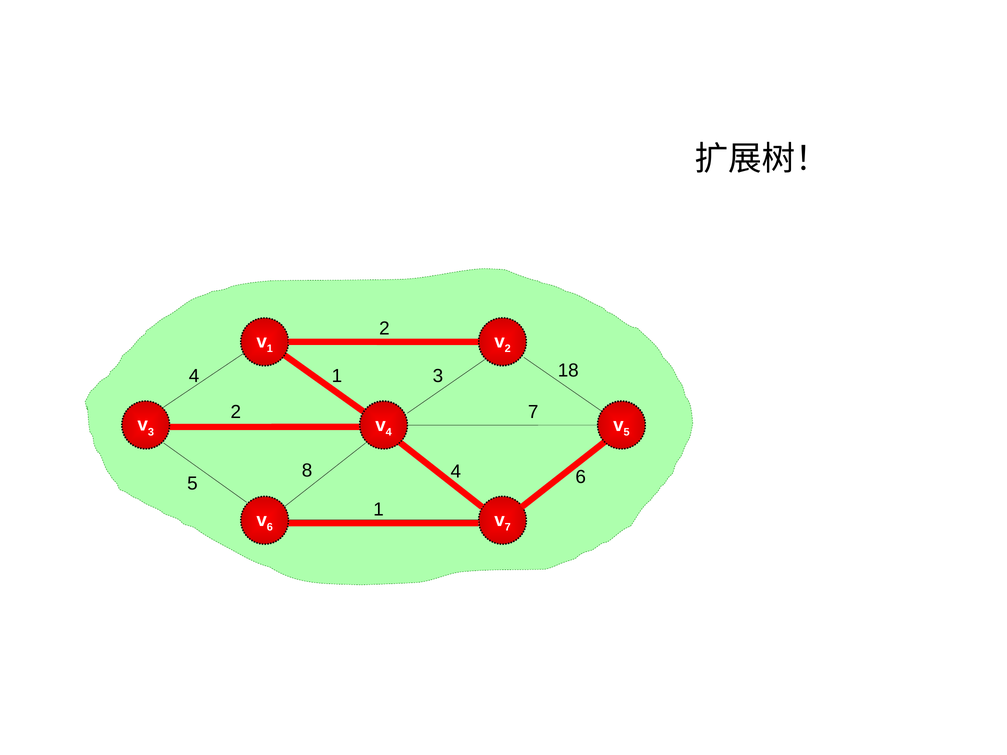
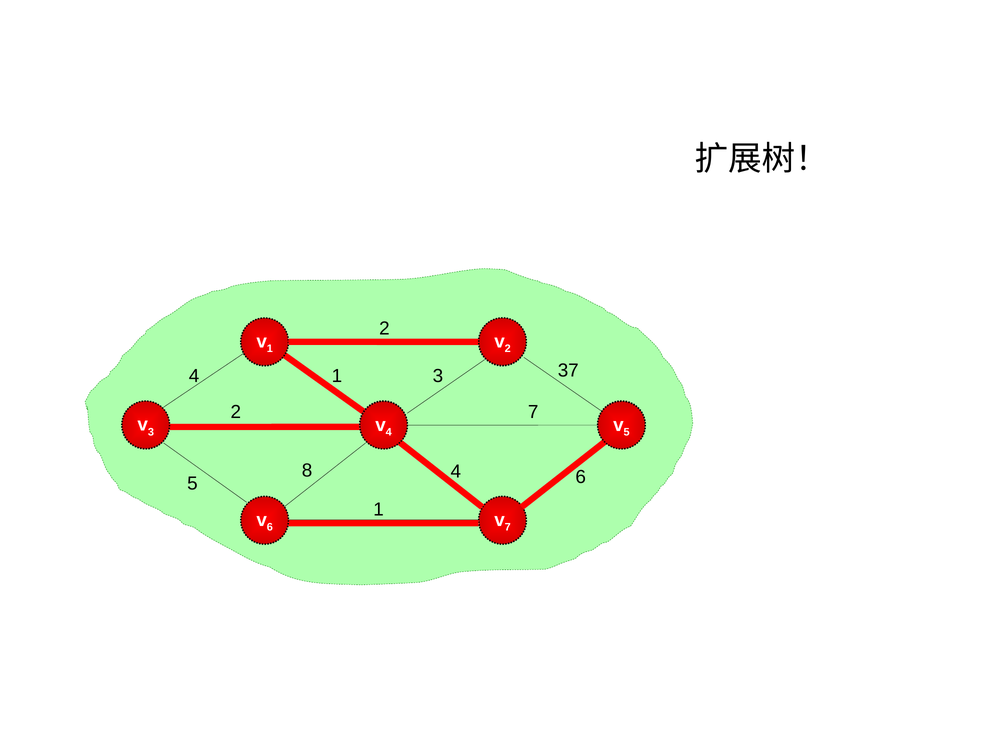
18: 18 -> 37 (568, 370)
